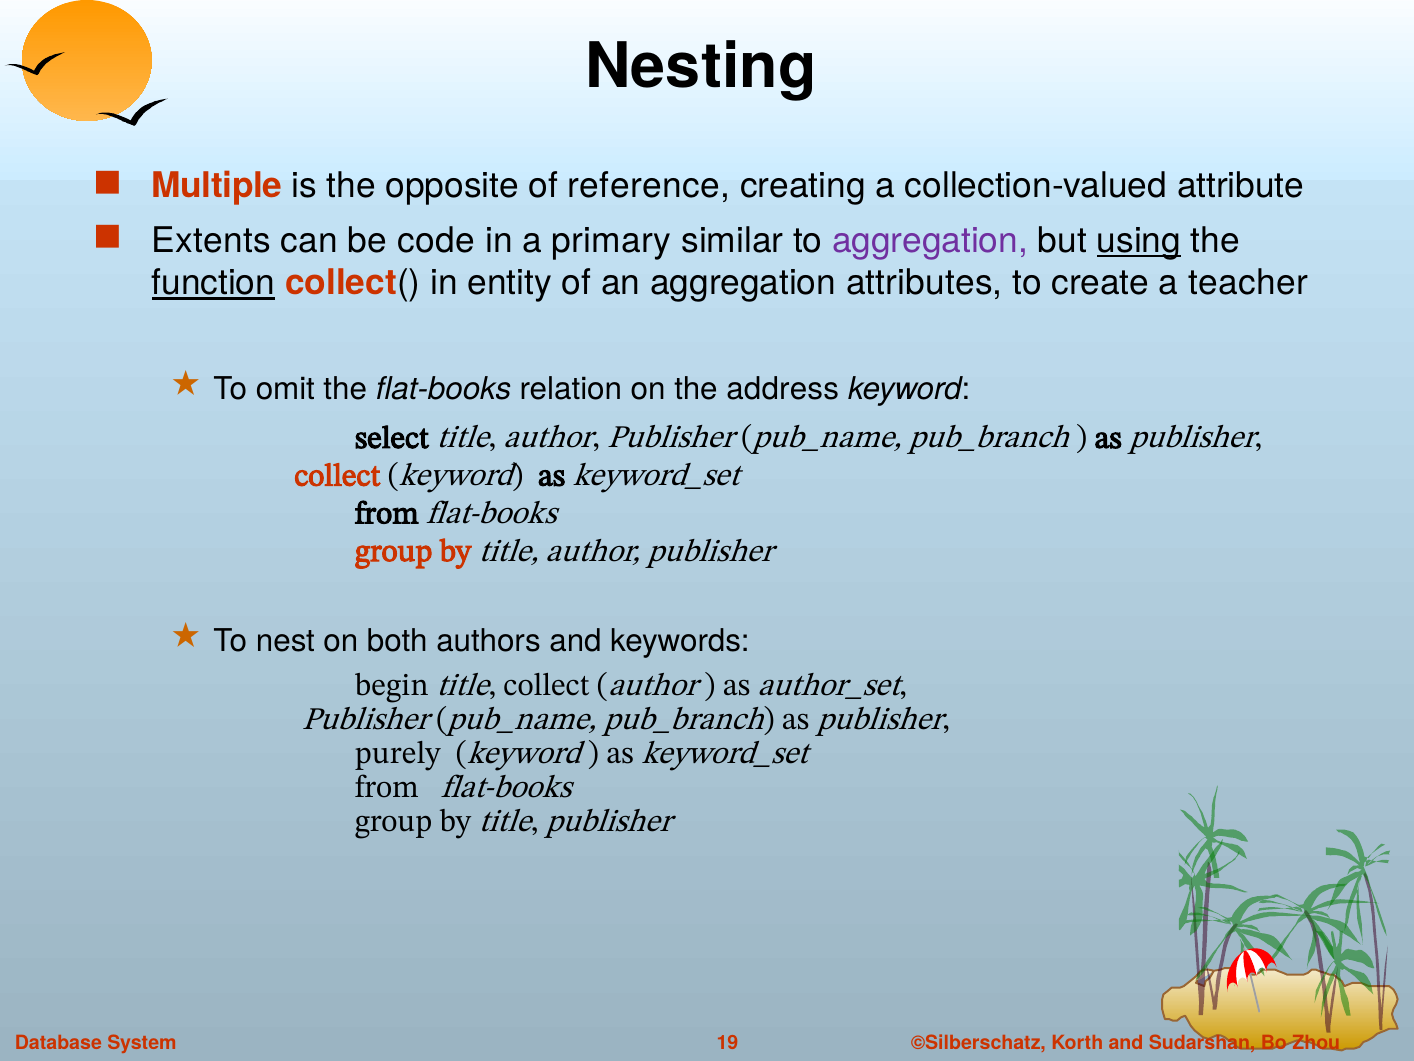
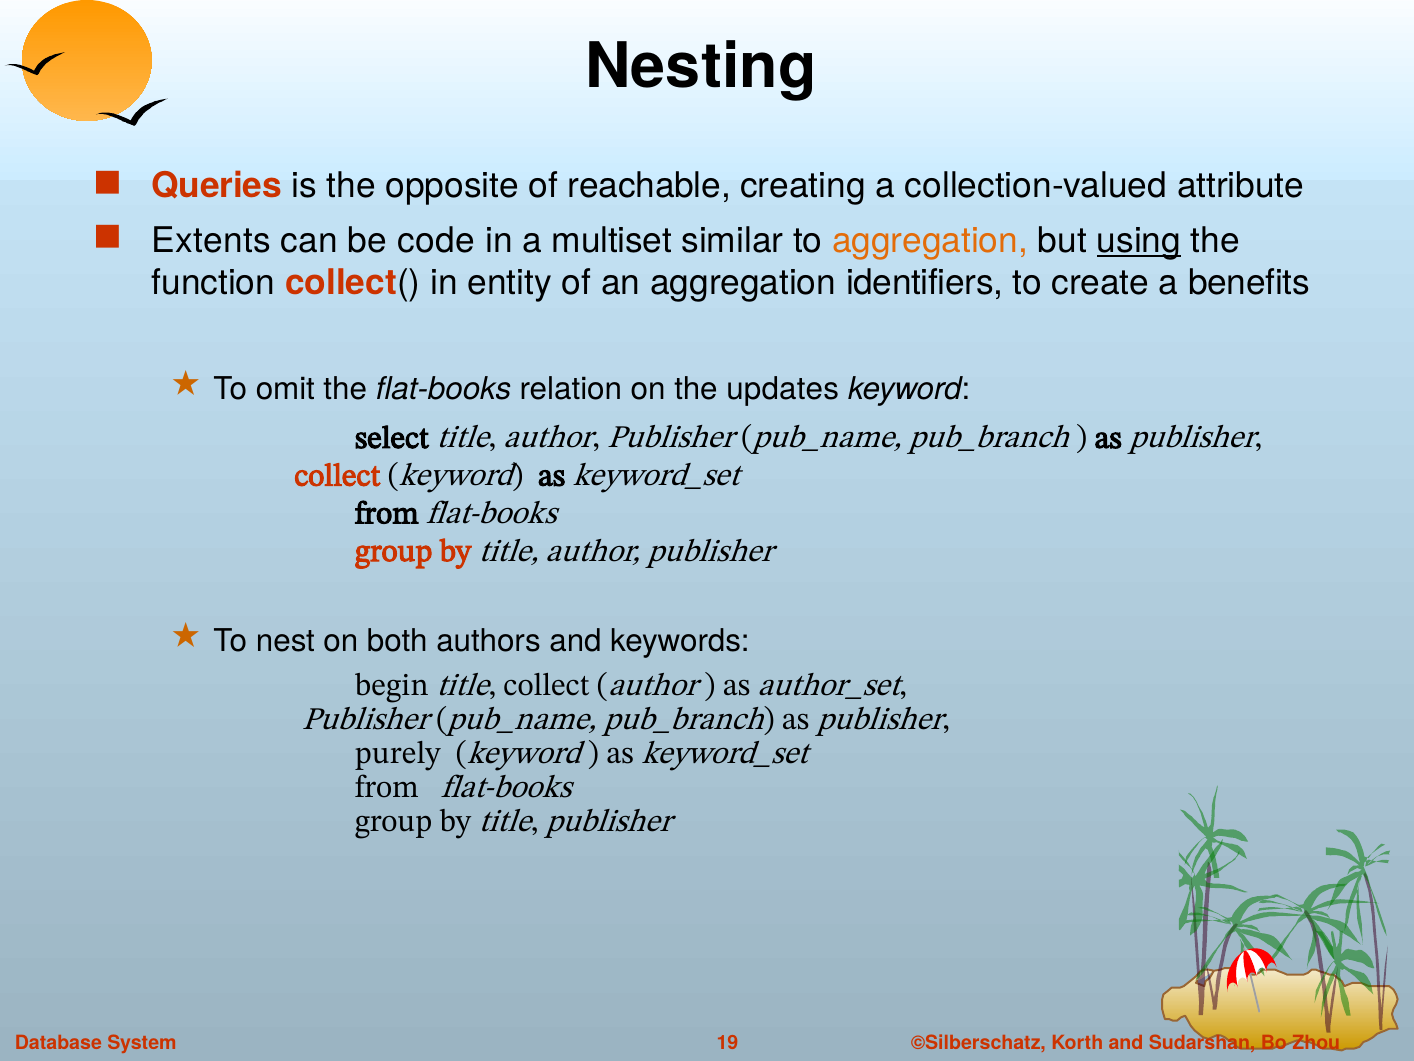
Multiple: Multiple -> Queries (217, 186)
reference: reference -> reachable (649, 186)
primary: primary -> multiset (612, 241)
aggregation colour: purple -> orange (930, 241)
function underline: present -> none (213, 283)
attributes: attributes -> identifiers (925, 283)
teacher: teacher -> benefits (1249, 283)
address: address -> updates (783, 389)
